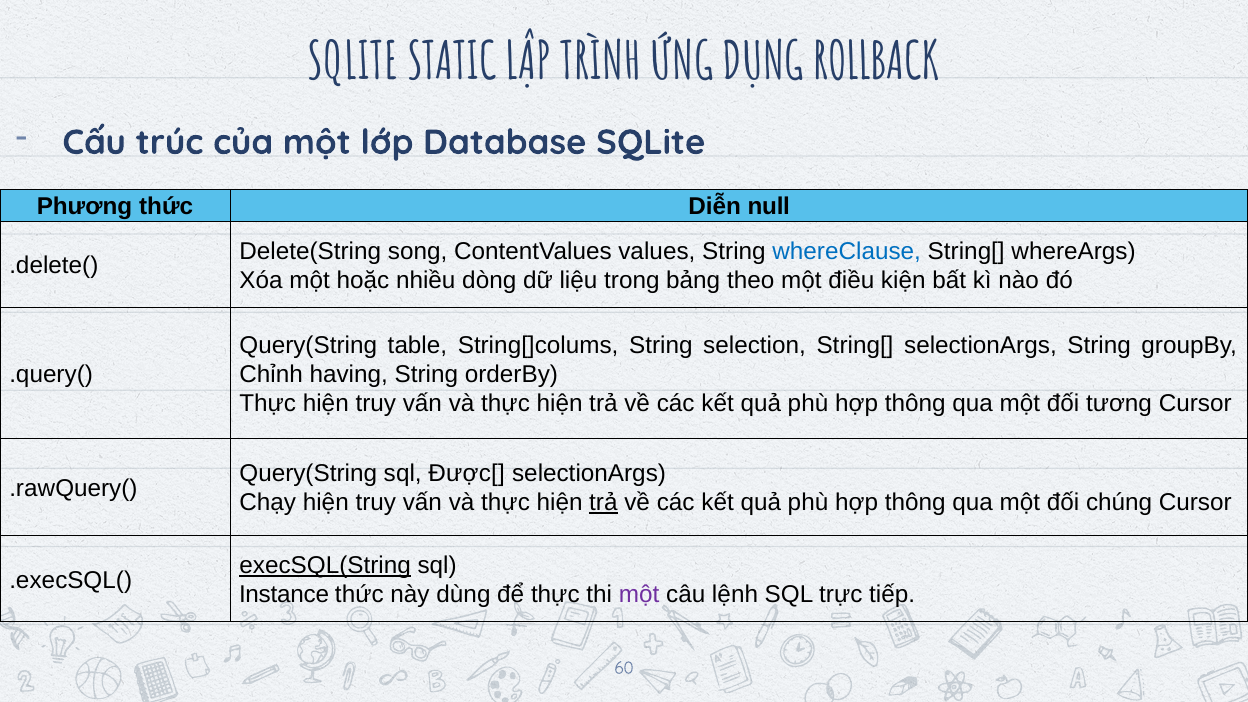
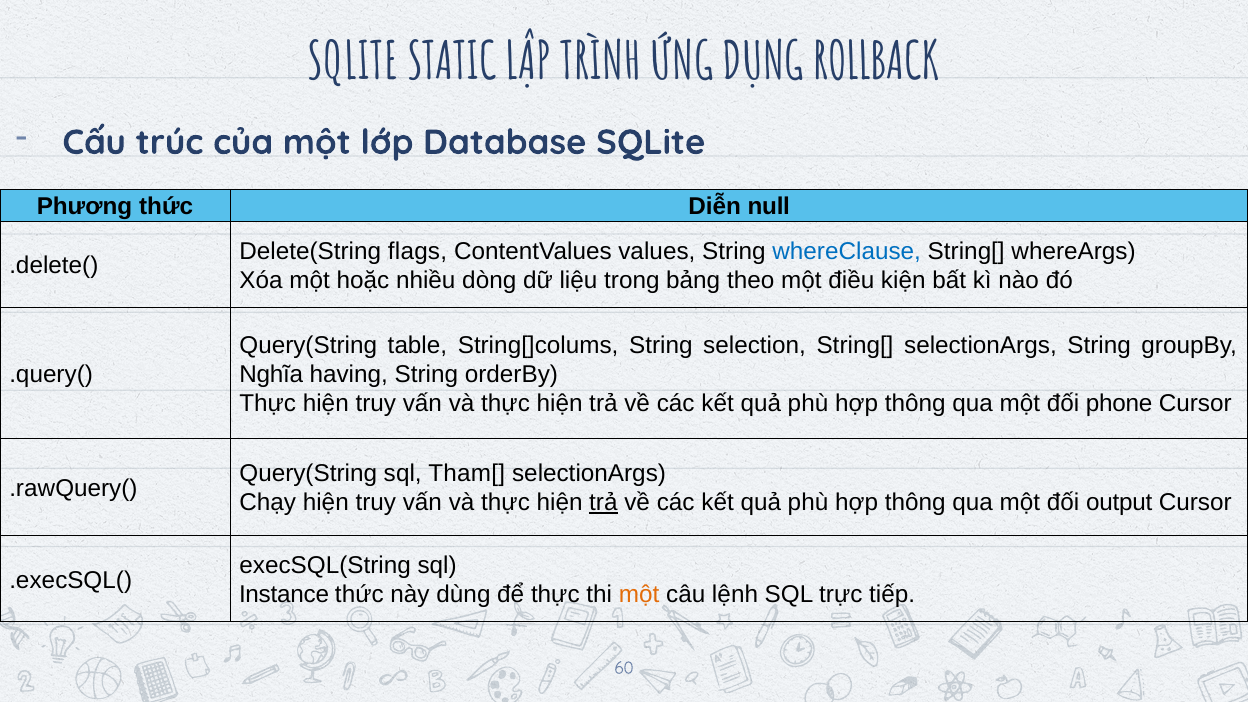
song: song -> flags (418, 251)
Chỉnh: Chỉnh -> Nghĩa (271, 374)
tương: tương -> phone (1119, 403)
Được[: Được[ -> Tham[ (467, 474)
chúng: chúng -> output (1119, 503)
execSQL(String underline: present -> none (325, 566)
một colour: purple -> orange (639, 594)
